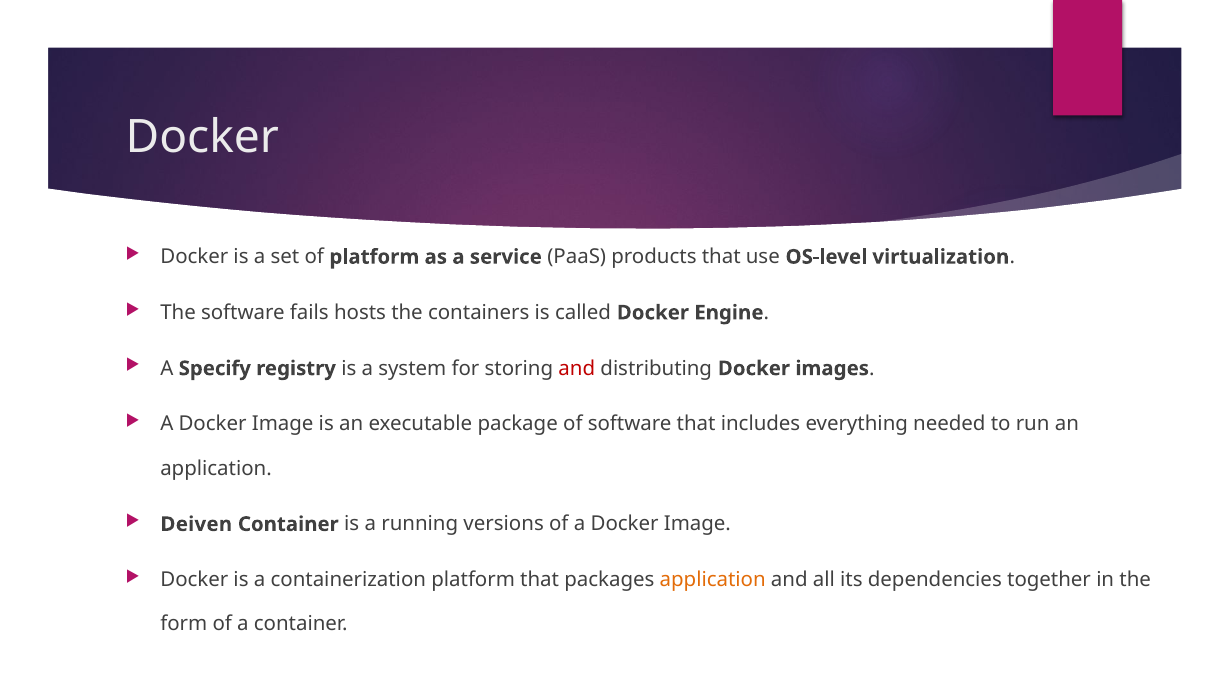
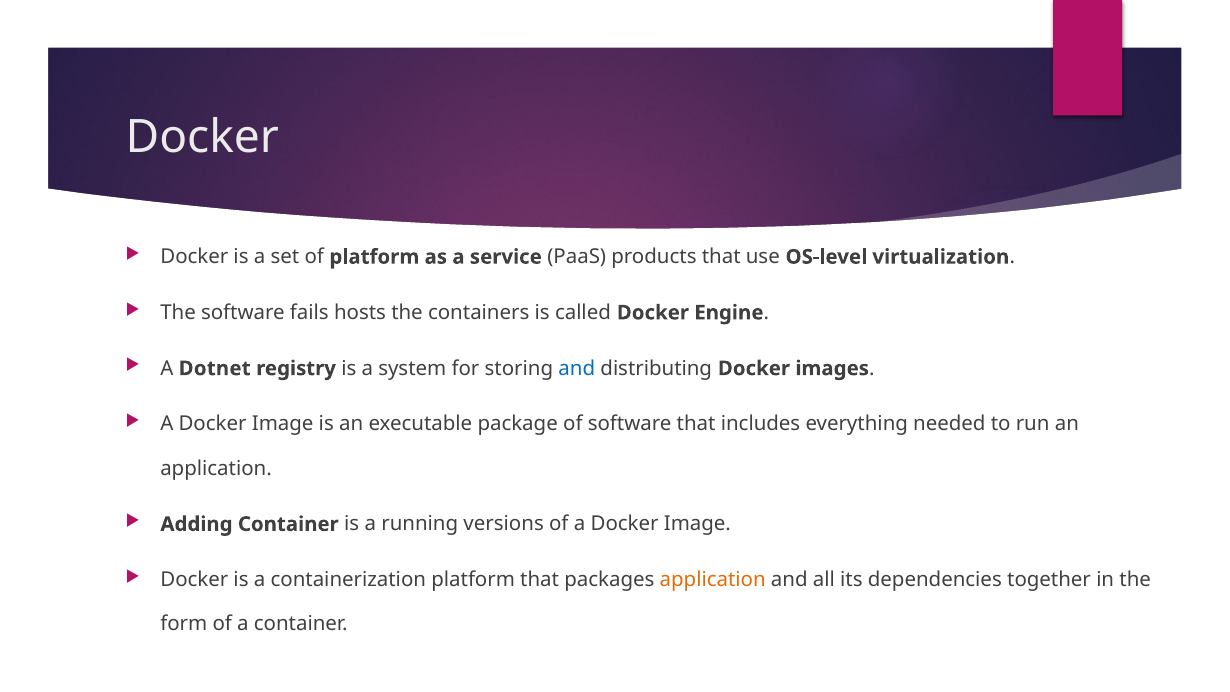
Specify: Specify -> Dotnet (215, 368)
and colour: red -> blue (577, 368)
Deiven: Deiven -> Adding (196, 524)
